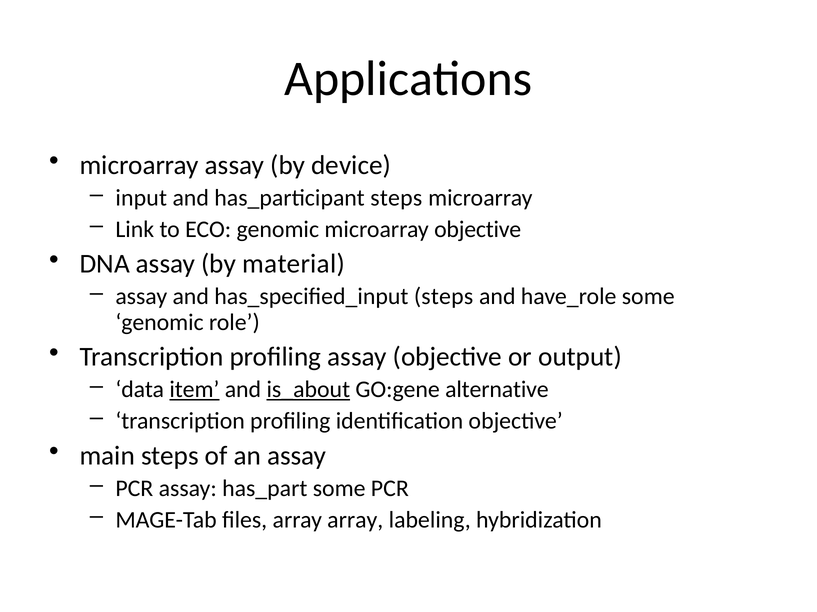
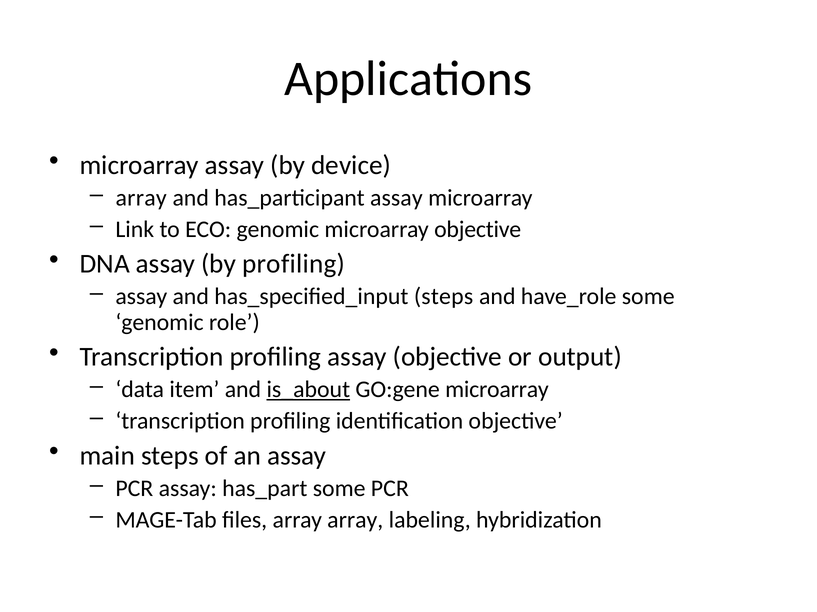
input: input -> array (141, 198)
has_participant steps: steps -> assay (396, 198)
by material: material -> profiling (294, 264)
item underline: present -> none (194, 390)
GO:gene alternative: alternative -> microarray (497, 390)
